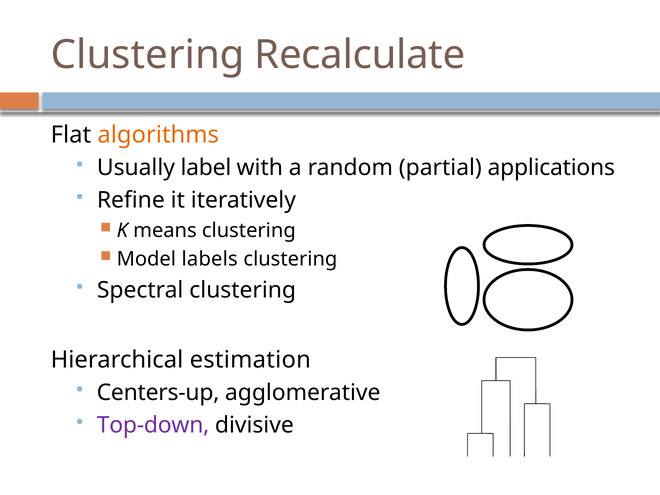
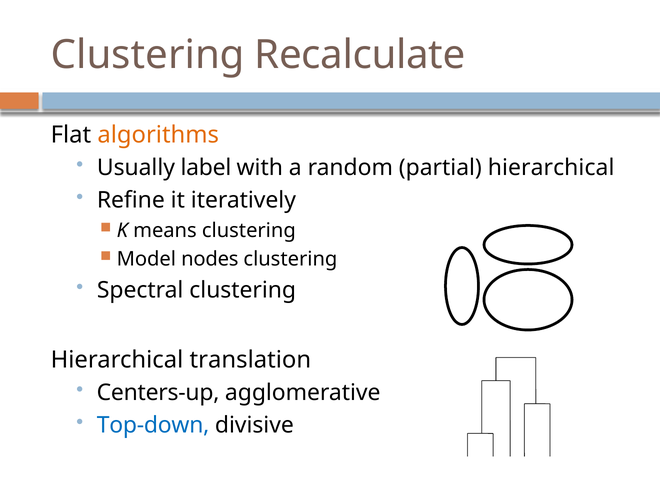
partial applications: applications -> hierarchical (551, 168)
labels: labels -> nodes (210, 259)
estimation: estimation -> translation (250, 360)
Top-down colour: purple -> blue (153, 425)
